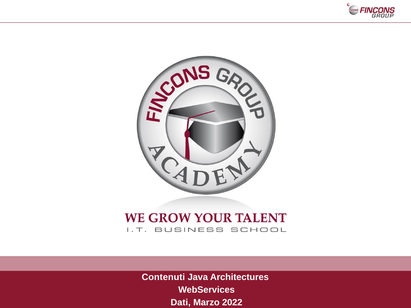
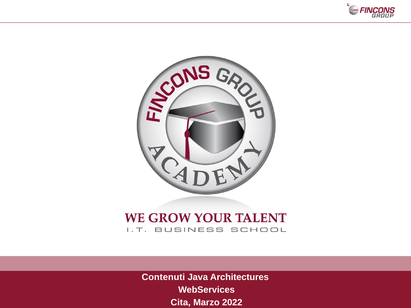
Dati: Dati -> Cita (181, 303)
